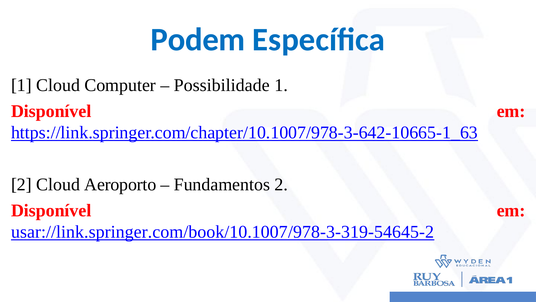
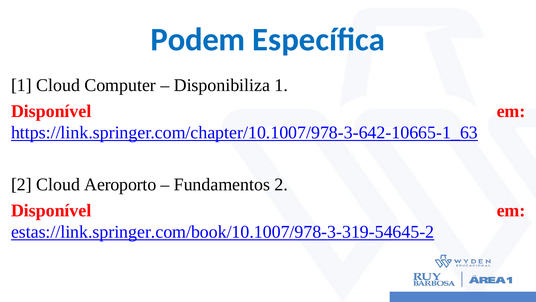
Possibilidade: Possibilidade -> Disponibiliza (222, 85)
usar://link.springer.com/book/10.1007/978-3-319-54645-2: usar://link.springer.com/book/10.1007/978-3-319-54645-2 -> estas://link.springer.com/book/10.1007/978-3-319-54645-2 (223, 232)
